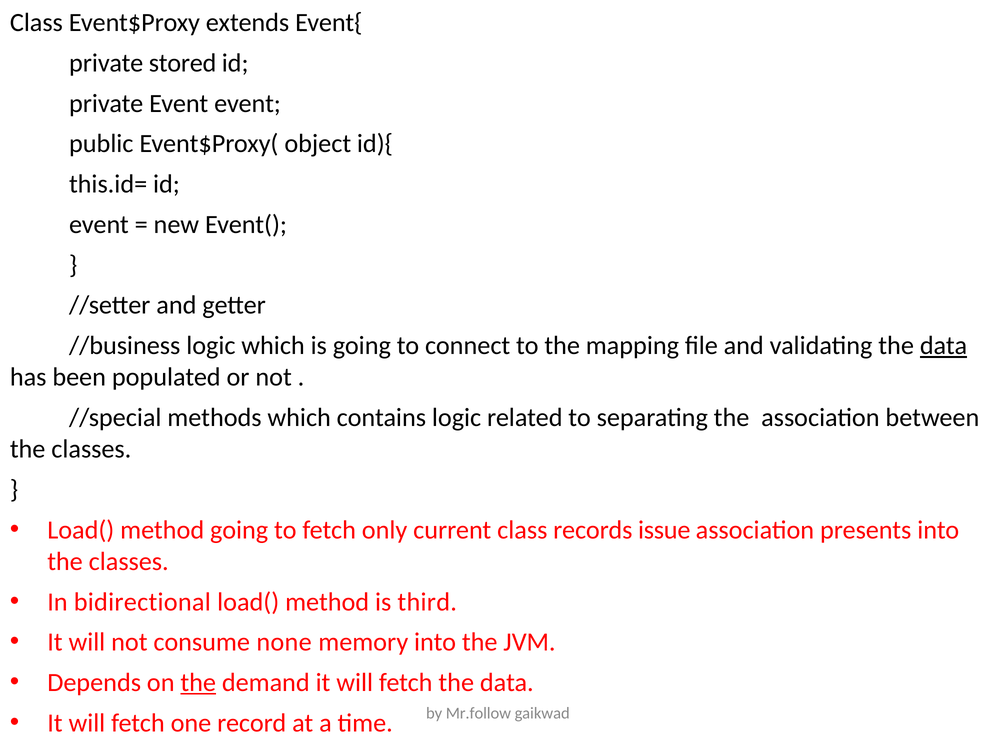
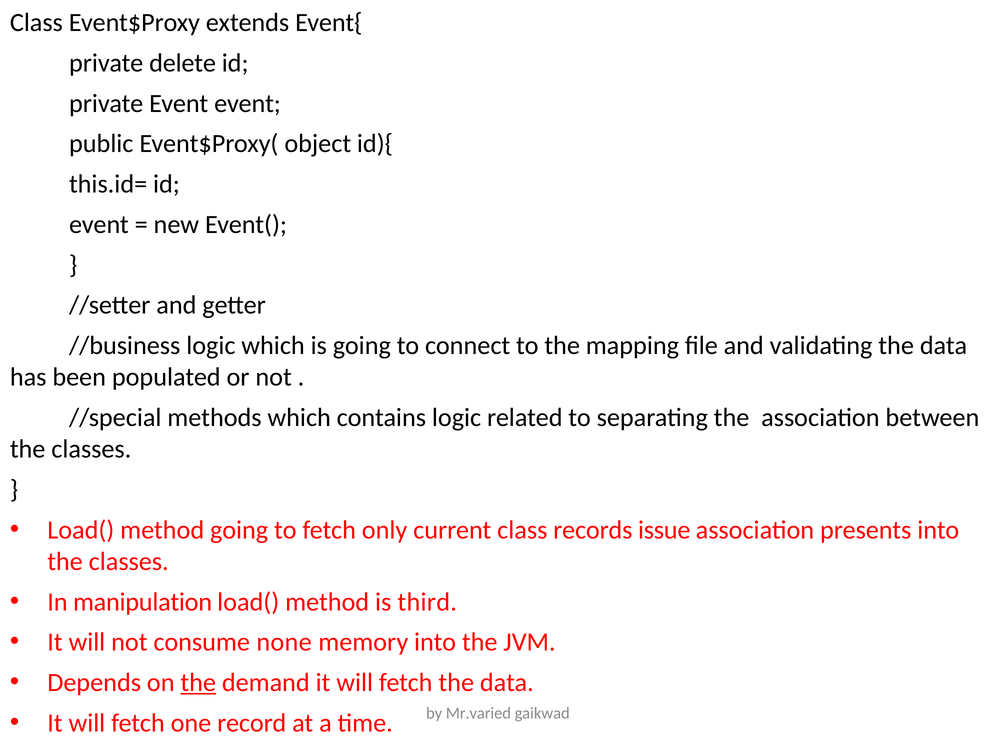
stored: stored -> delete (183, 63)
data underline: present -> none (944, 346)
bidirectional: bidirectional -> manipulation (143, 602)
Mr.follow: Mr.follow -> Mr.varied (478, 713)
